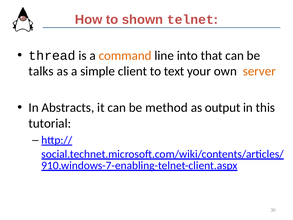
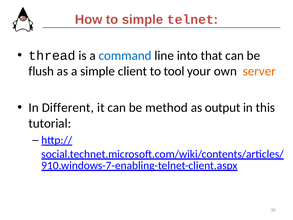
to shown: shown -> simple (142, 20)
command colour: orange -> blue (125, 55)
talks: talks -> flush (41, 71)
text: text -> tool (174, 71)
Abstracts: Abstracts -> Different (68, 108)
